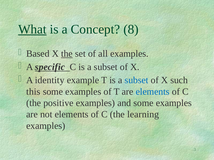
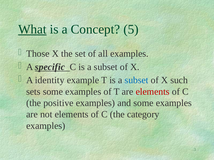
8: 8 -> 5 (131, 29)
Based: Based -> Those (38, 54)
the underline: present -> none (67, 54)
this: this -> sets (33, 92)
elements colour: blue -> red (153, 92)
learning: learning -> category (143, 115)
